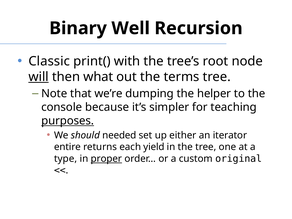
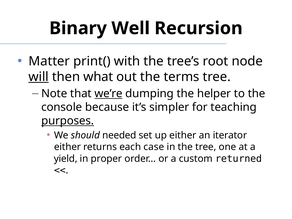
Classic: Classic -> Matter (49, 61)
we’re underline: none -> present (109, 94)
entire: entire -> either (67, 147)
yield: yield -> case (154, 147)
type: type -> yield (66, 159)
proper underline: present -> none (106, 159)
original: original -> returned (239, 159)
